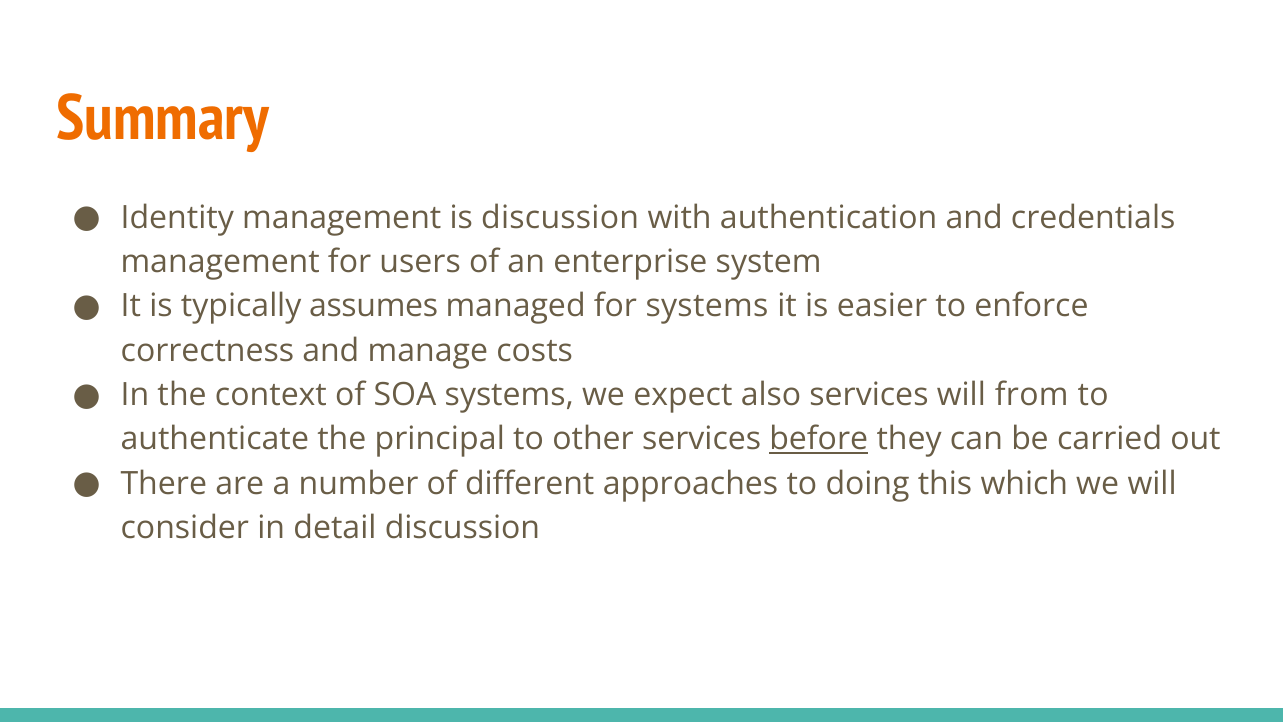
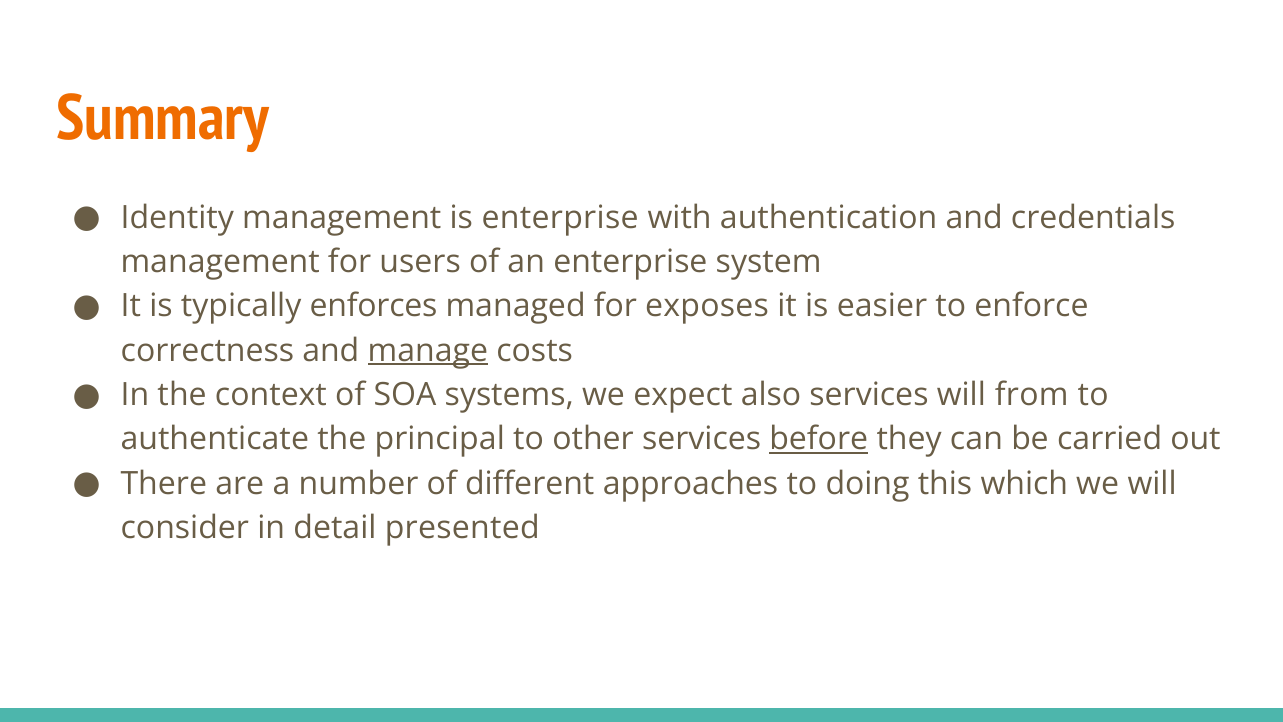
is discussion: discussion -> enterprise (560, 218)
assumes: assumes -> enforces (374, 306)
for systems: systems -> exposes (707, 306)
manage underline: none -> present (428, 351)
detail discussion: discussion -> presented (462, 528)
